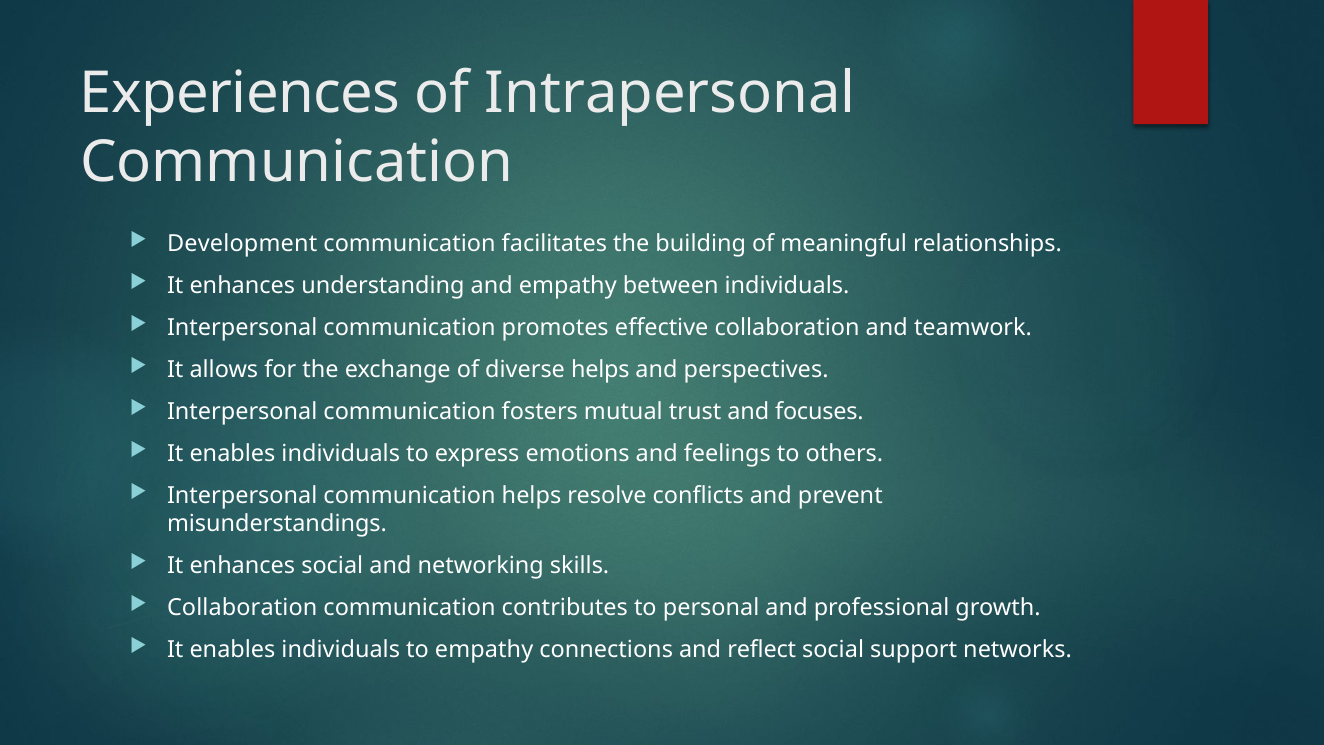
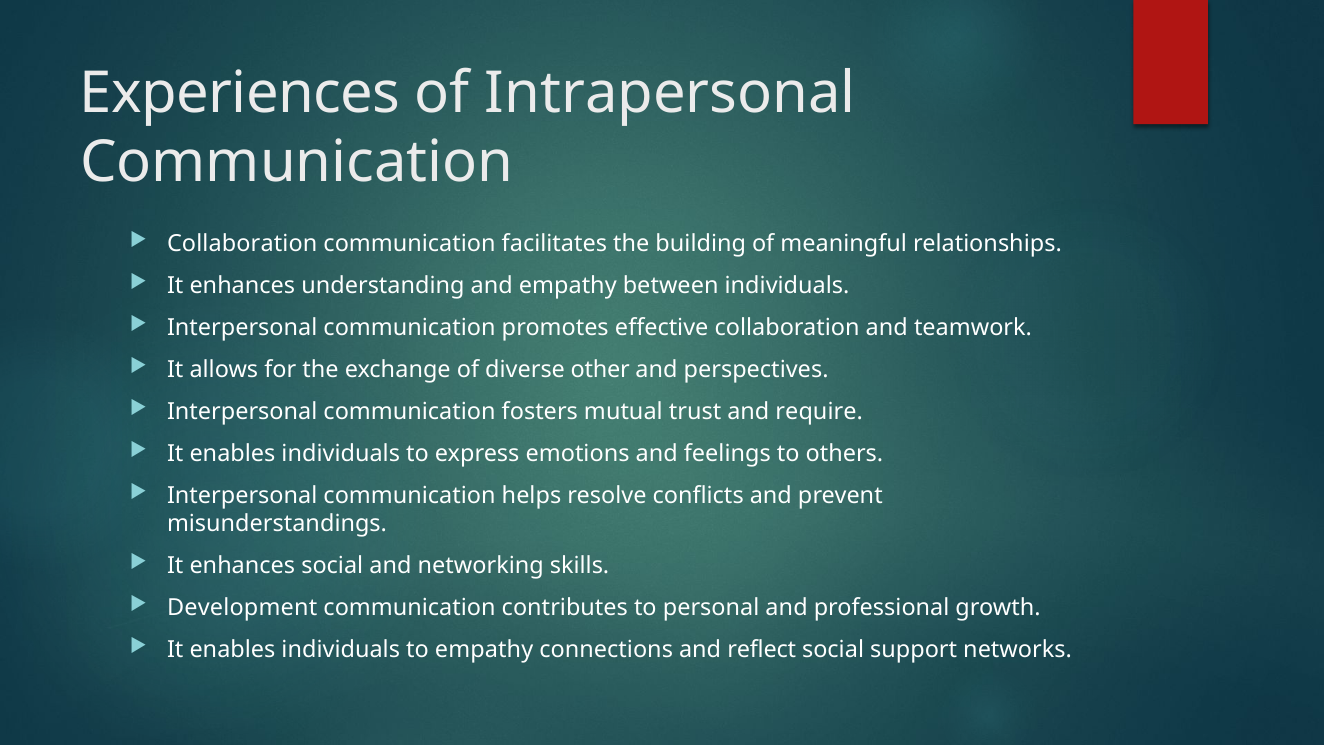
Development: Development -> Collaboration (242, 244)
diverse helps: helps -> other (600, 369)
focuses: focuses -> require (819, 411)
Collaboration: Collaboration -> Development (242, 607)
